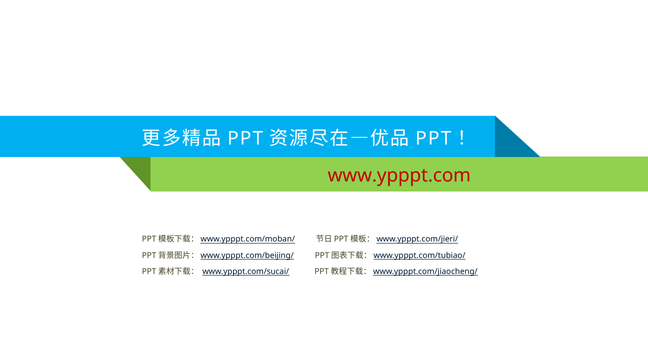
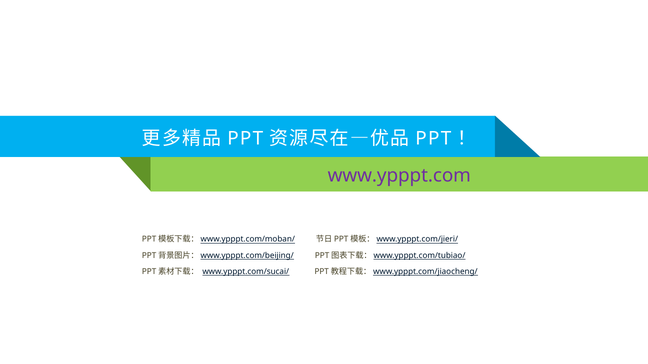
www.ypppt.com colour: red -> purple (399, 176)
